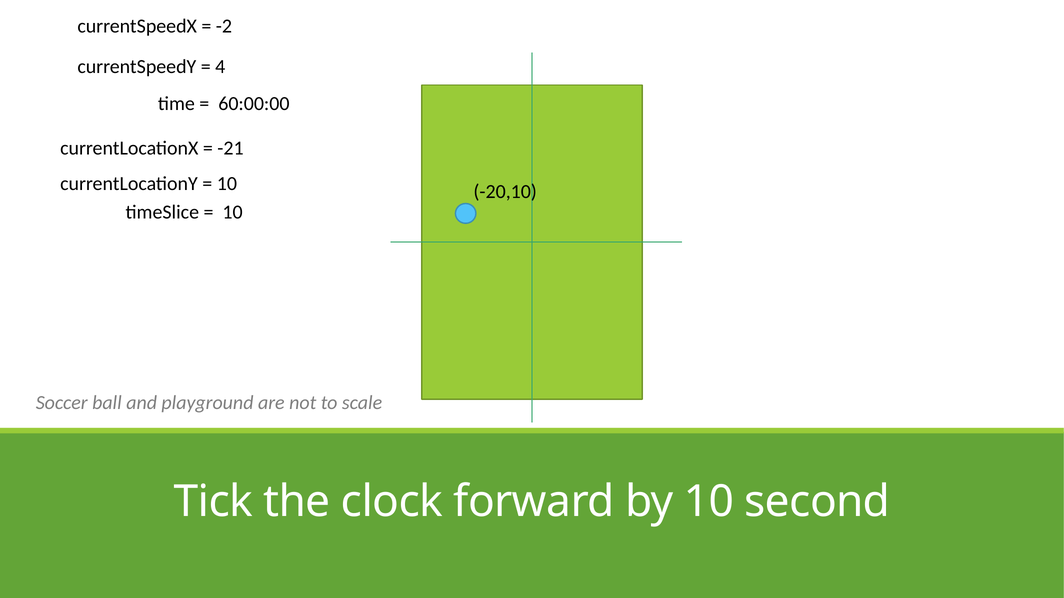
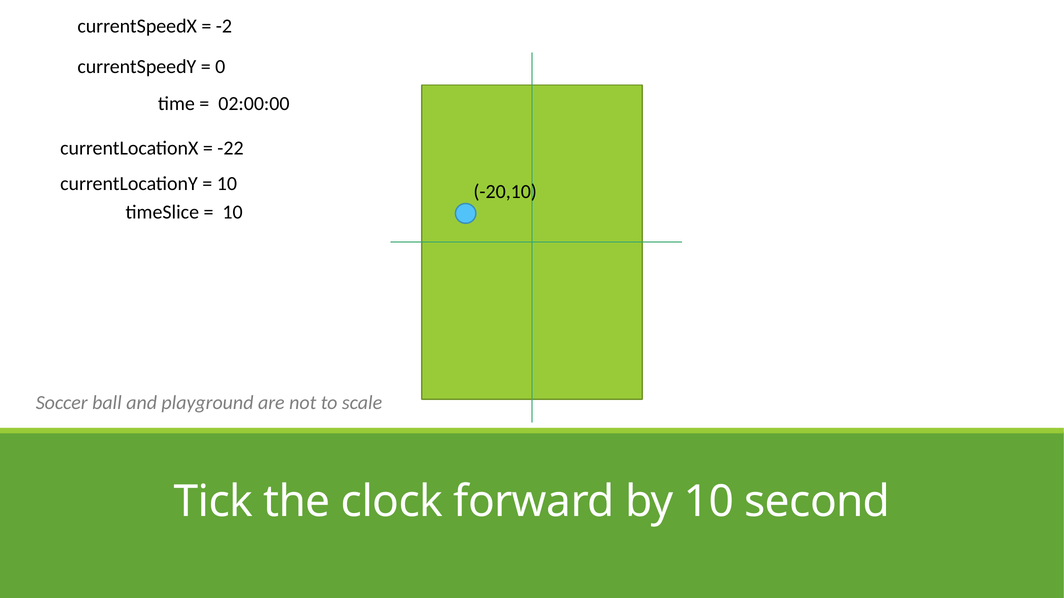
4: 4 -> 0 (220, 67)
60:00:00: 60:00:00 -> 02:00:00 (254, 104)
-21: -21 -> -22 (230, 148)
